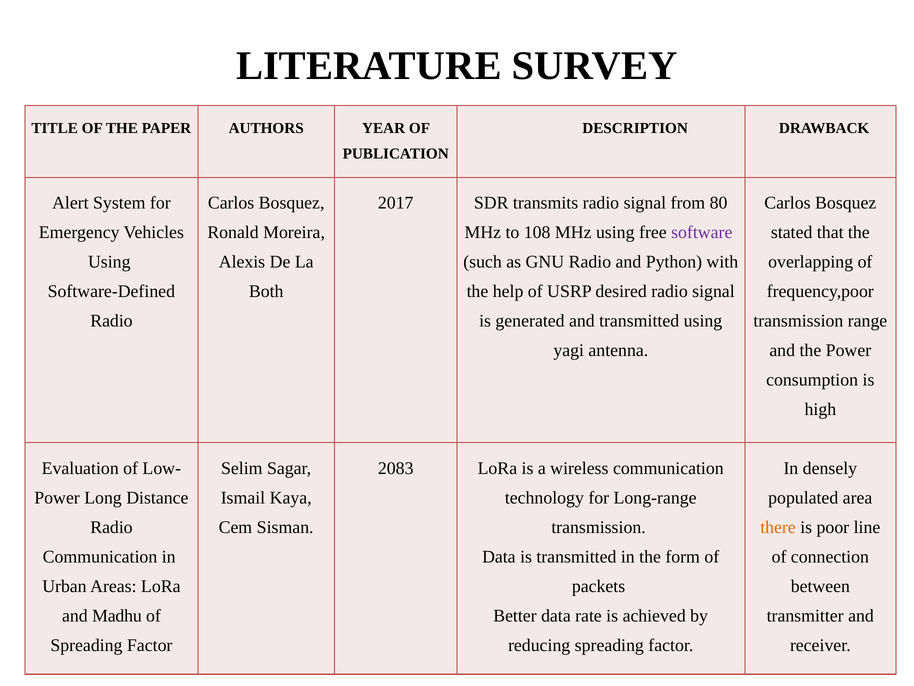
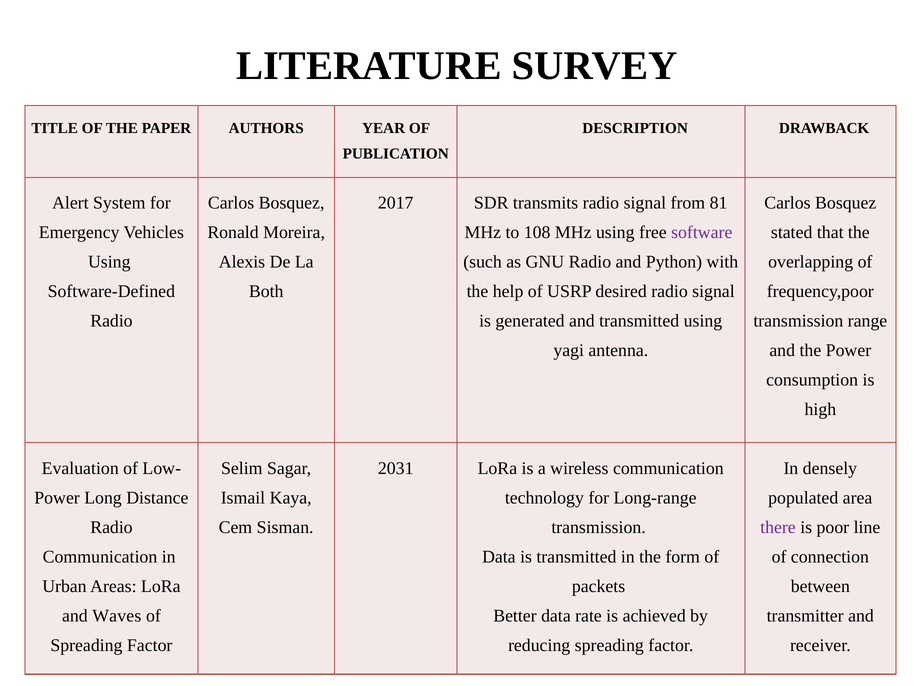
80: 80 -> 81 (719, 203)
2083: 2083 -> 2031 (396, 468)
there colour: orange -> purple (778, 527)
Madhu: Madhu -> Waves (117, 615)
